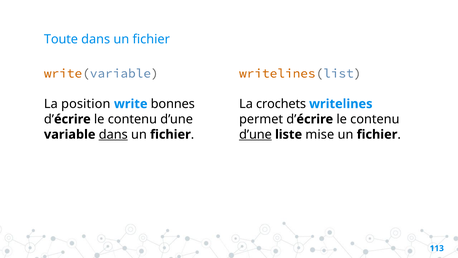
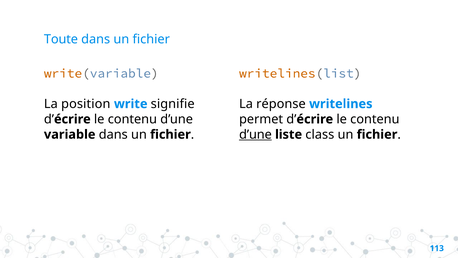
bonnes: bonnes -> signifie (173, 104)
crochets: crochets -> réponse (281, 104)
mise: mise -> class (320, 134)
dans underline: present -> none (113, 134)
